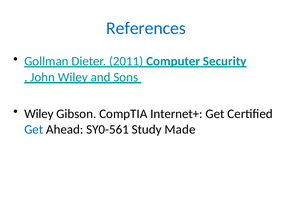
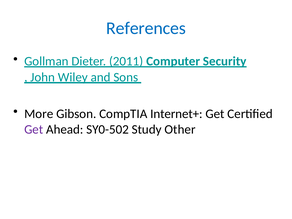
Wiley: Wiley -> More (39, 114)
Get colour: blue -> purple (34, 129)
SY0-561: SY0-561 -> SY0-502 (108, 129)
Made: Made -> Other (180, 129)
